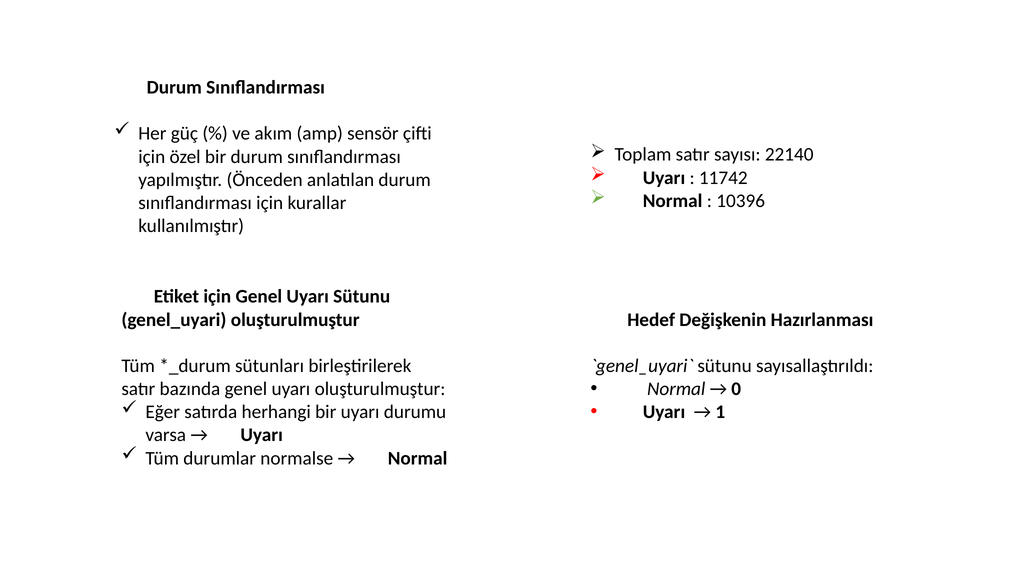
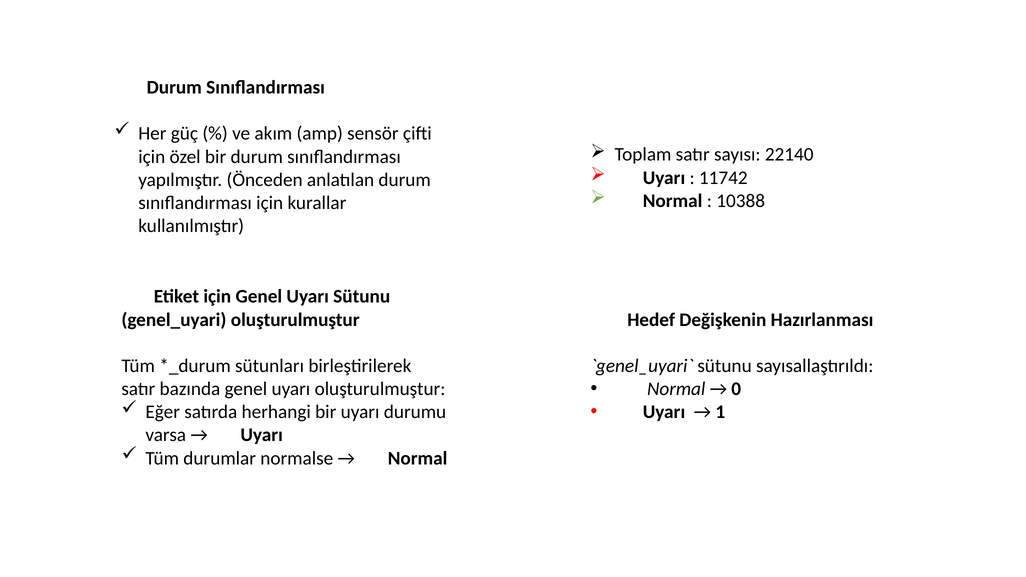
10396: 10396 -> 10388 (741, 201)
